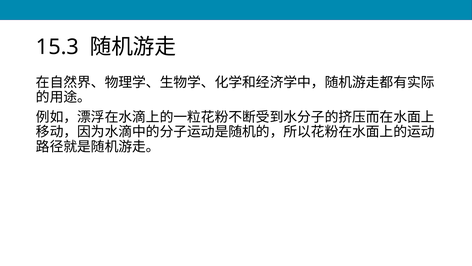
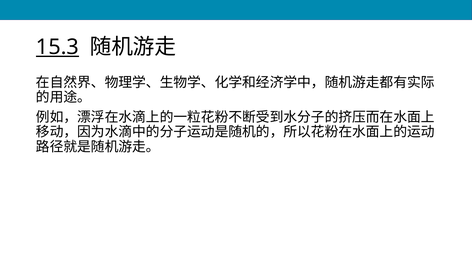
15.3 underline: none -> present (57, 47)
